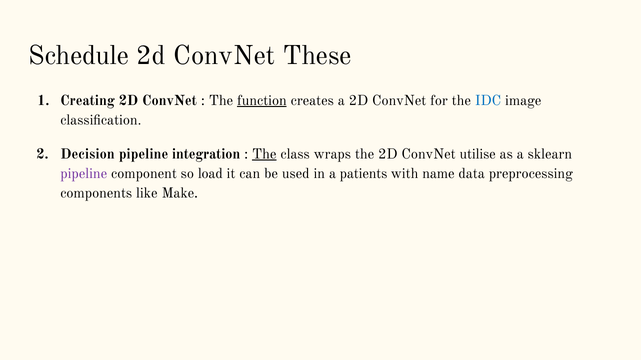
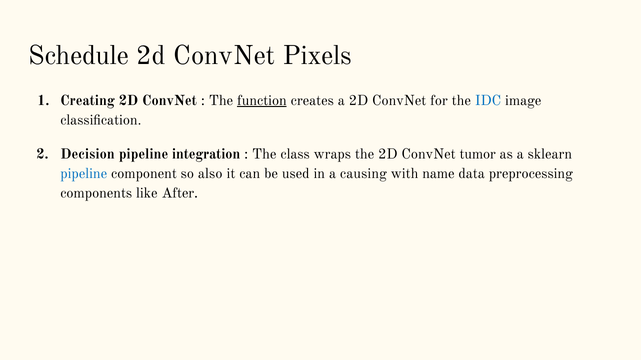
These: These -> Pixels (317, 55)
The underline: present -> none (264, 154)
utilise: utilise -> tumor (478, 154)
pipeline colour: purple -> blue (84, 174)
load: load -> also (210, 174)
patients: patients -> causing (363, 174)
Make: Make -> After (180, 193)
